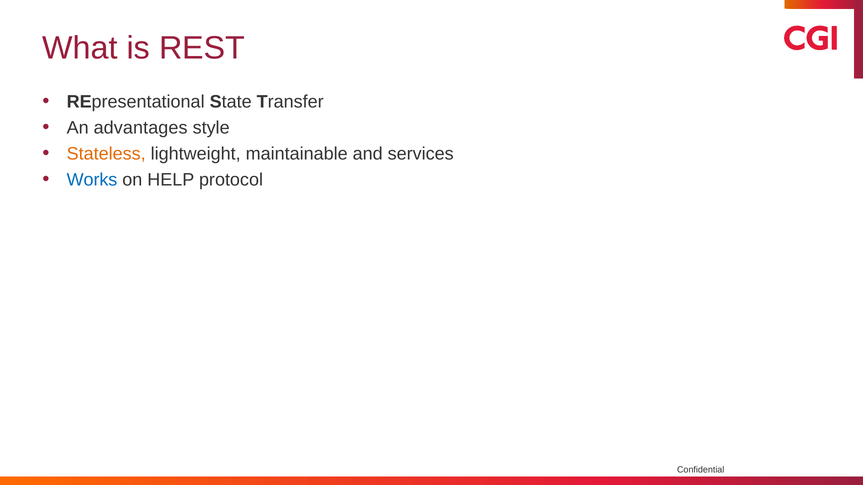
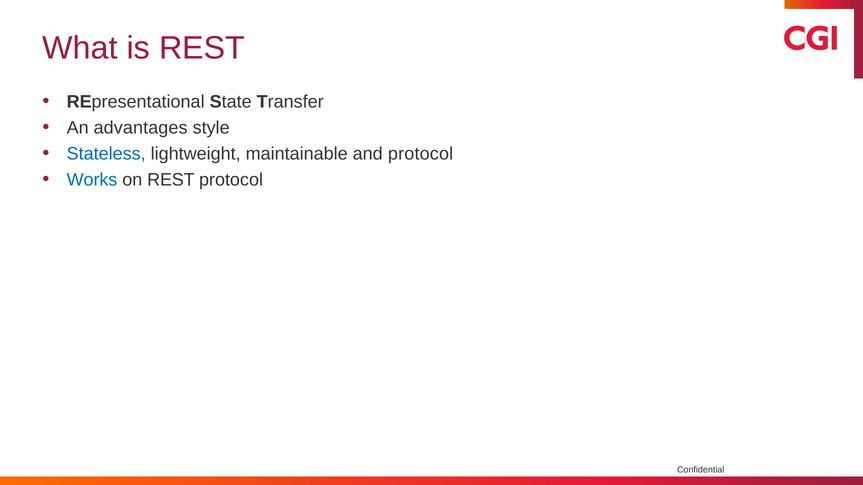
Stateless colour: orange -> blue (106, 154)
and services: services -> protocol (421, 154)
on HELP: HELP -> REST (171, 180)
